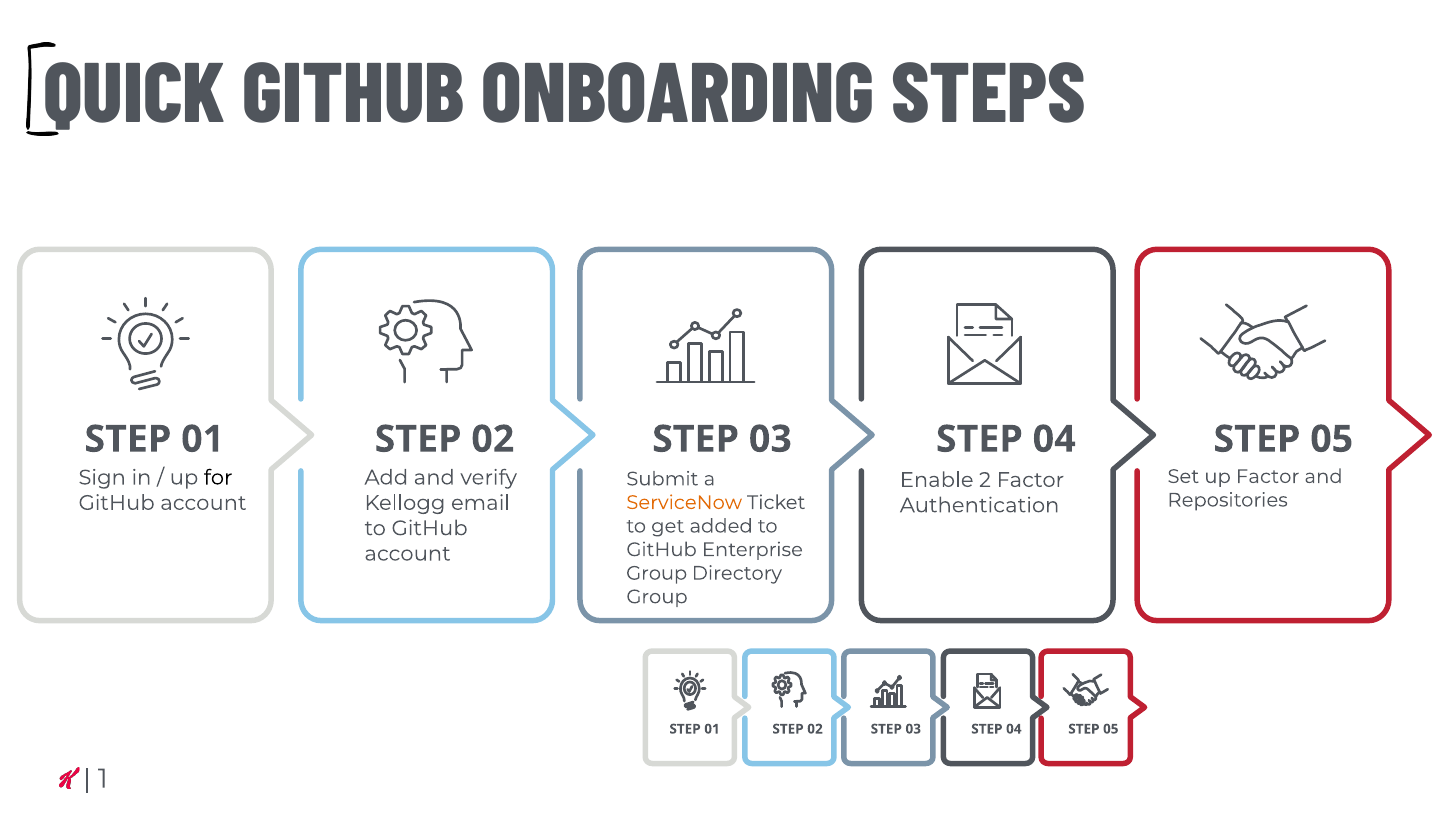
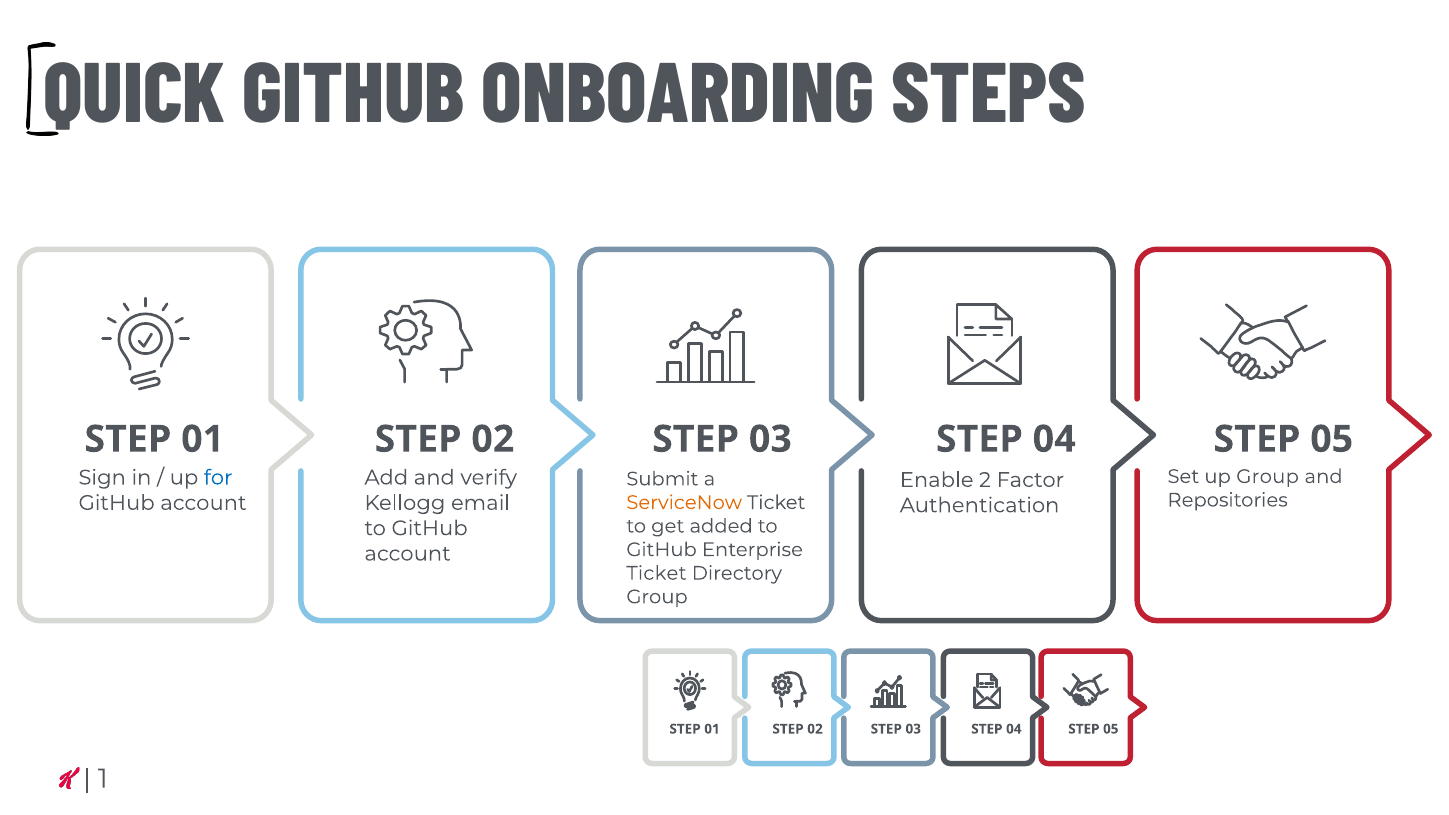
up Factor: Factor -> Group (1268, 477)
for colour: black -> blue (218, 478)
Group: Group -> Ticket (656, 573)
